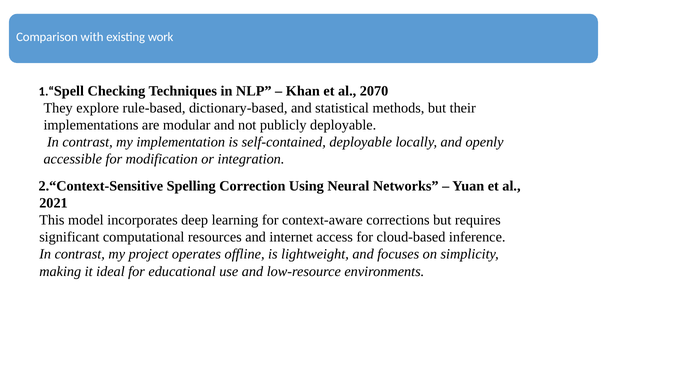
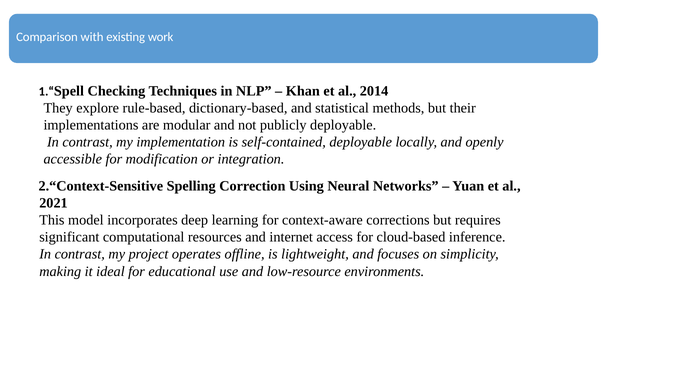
2070: 2070 -> 2014 (374, 91)
